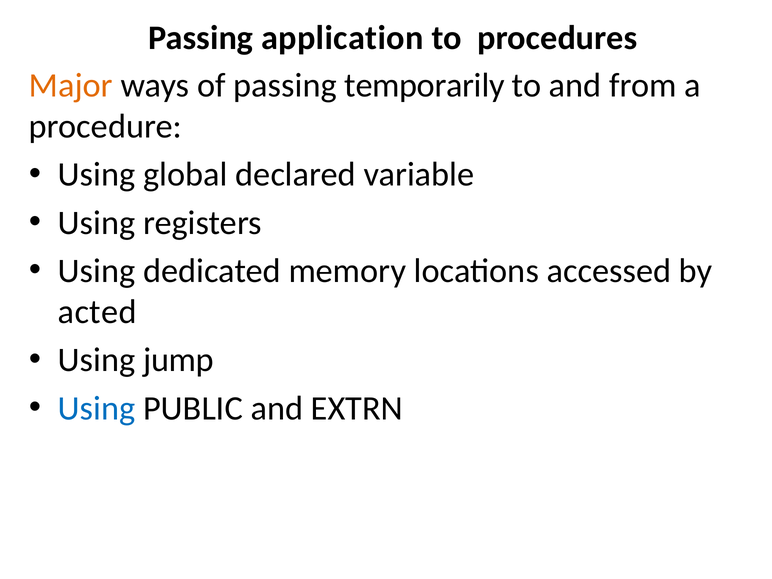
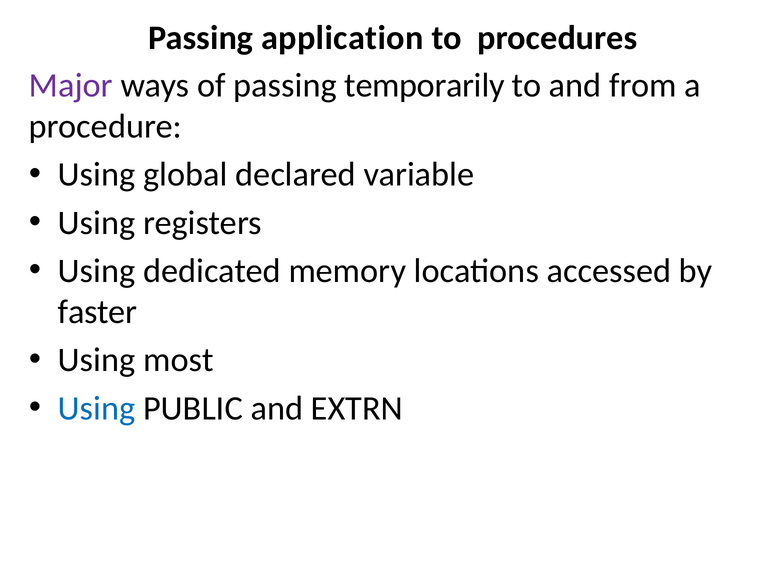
Major colour: orange -> purple (71, 85)
acted: acted -> faster (98, 312)
jump: jump -> most (178, 360)
